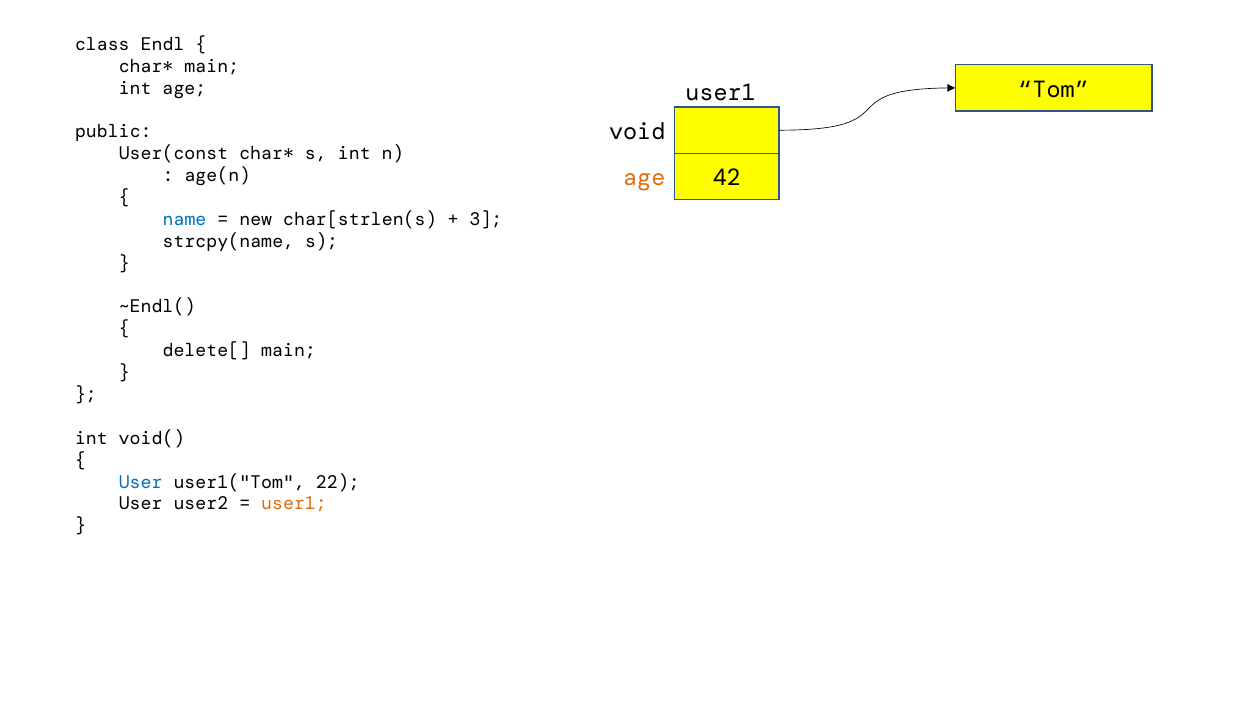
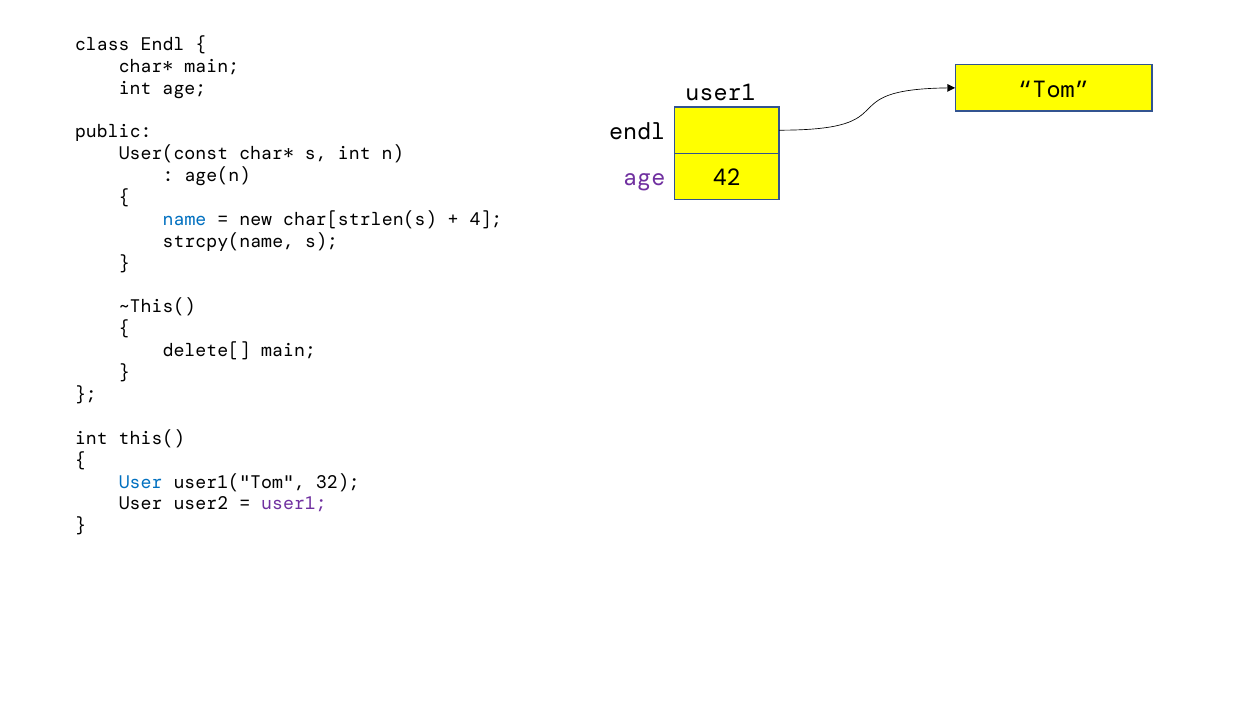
void: void -> endl (637, 132)
age colour: orange -> purple (644, 178)
3: 3 -> 4 (486, 219)
~Endl(: ~Endl( -> ~This( (157, 307)
void(: void( -> this( (152, 438)
22: 22 -> 32 (338, 482)
user1 colour: orange -> purple (294, 504)
